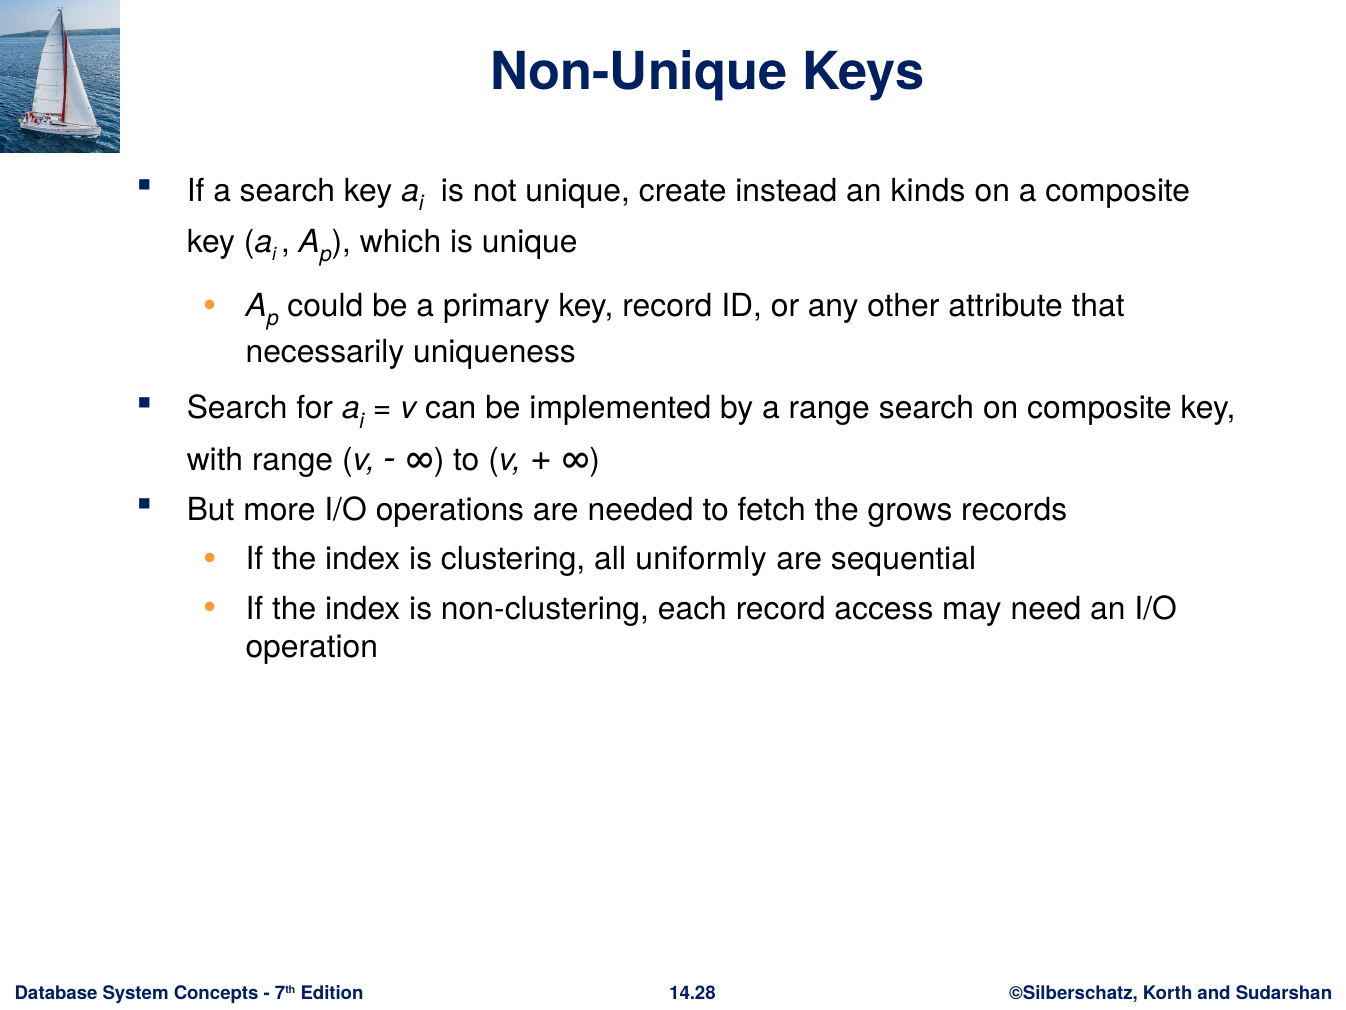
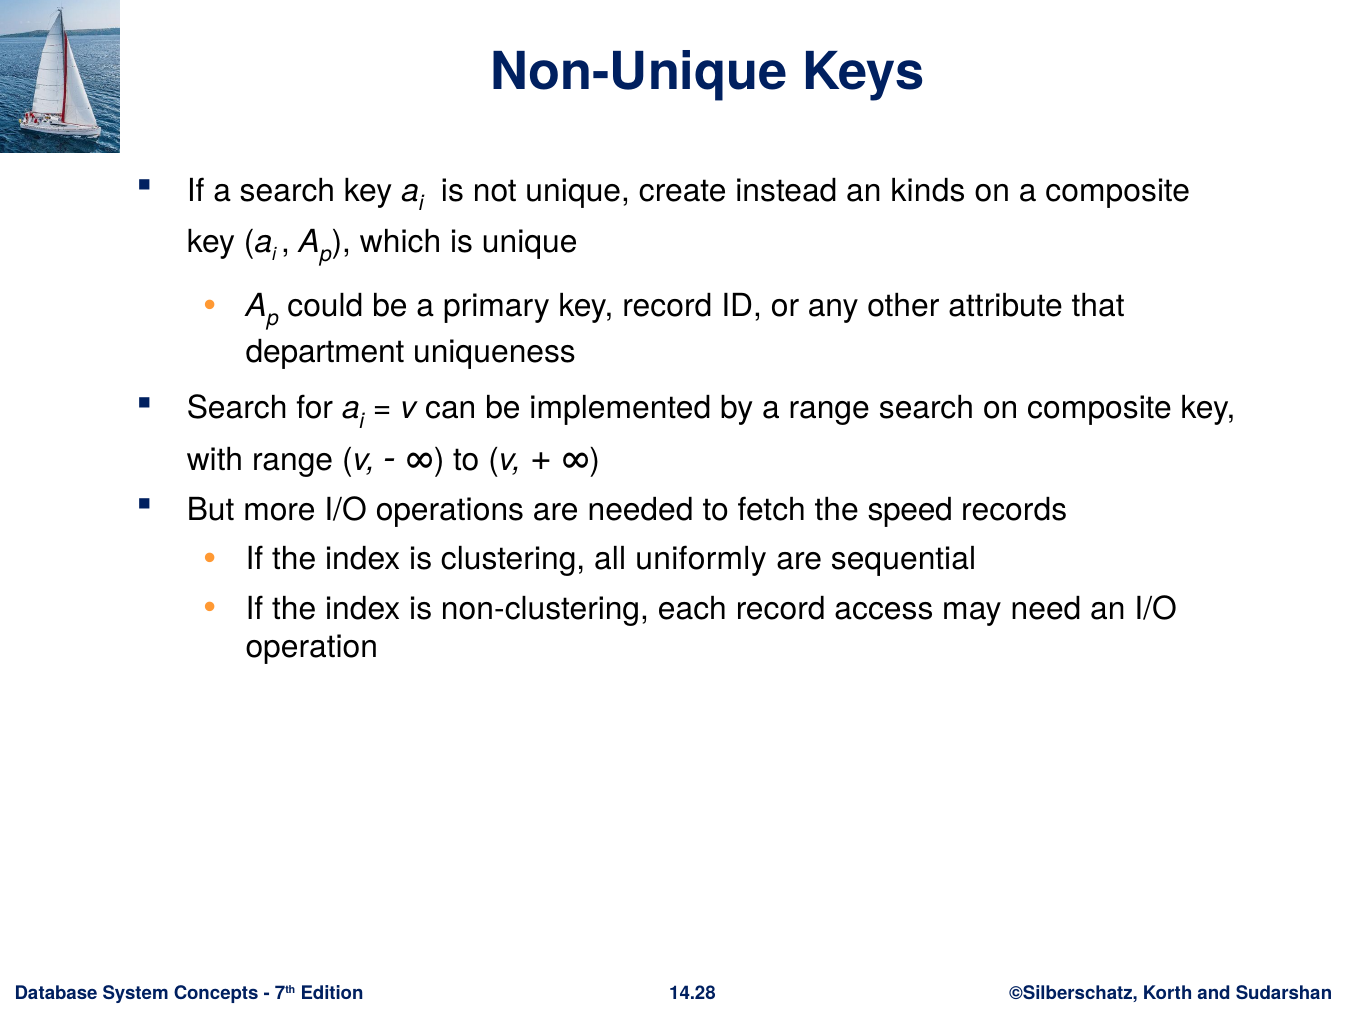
necessarily: necessarily -> department (325, 351)
grows: grows -> speed (910, 510)
